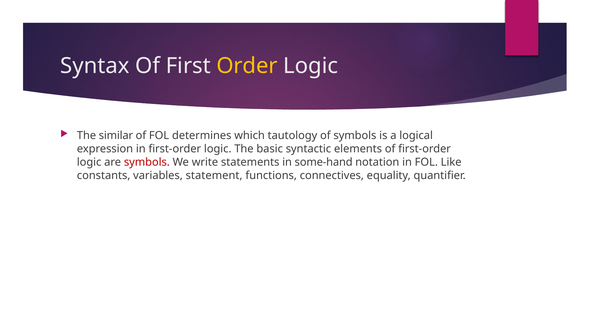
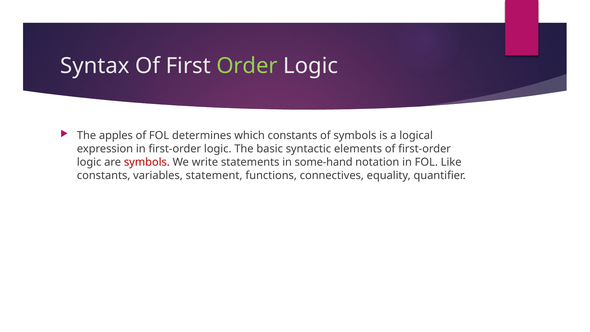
Order colour: yellow -> light green (247, 66)
similar: similar -> apples (116, 136)
which tautology: tautology -> constants (293, 136)
